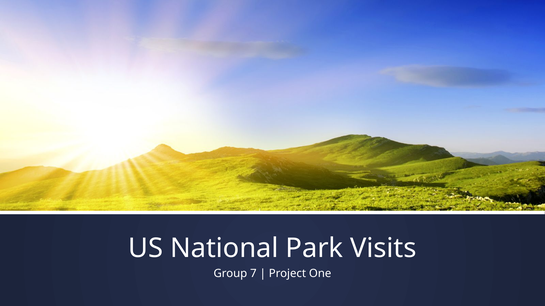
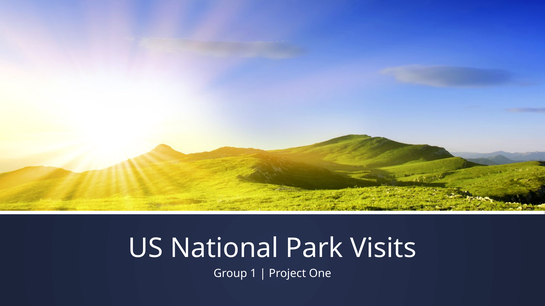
7: 7 -> 1 (253, 274)
